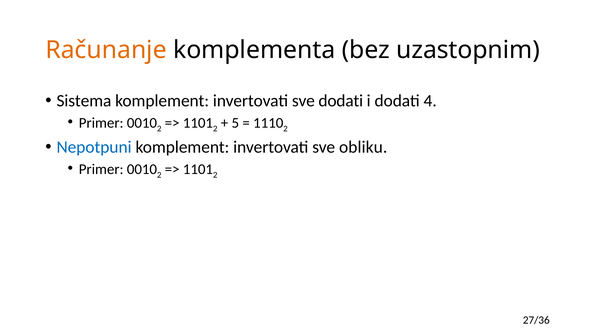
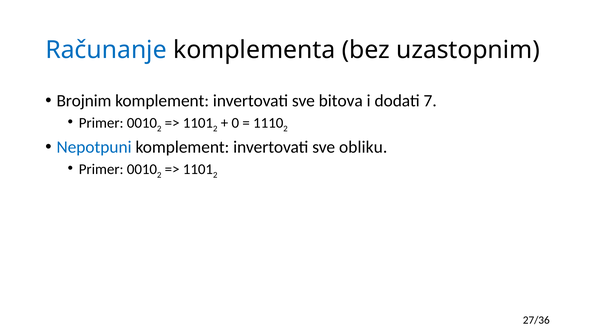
Računanje colour: orange -> blue (106, 50)
Sistema: Sistema -> Brojnim (84, 101)
sve dodati: dodati -> bitova (341, 101)
4: 4 -> 7 (430, 101)
5: 5 -> 0 (235, 123)
